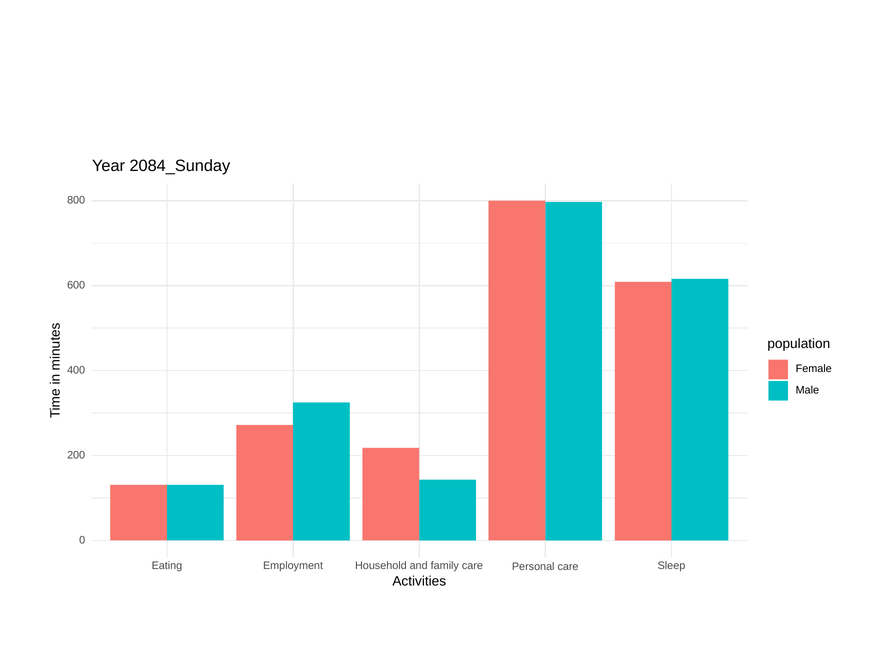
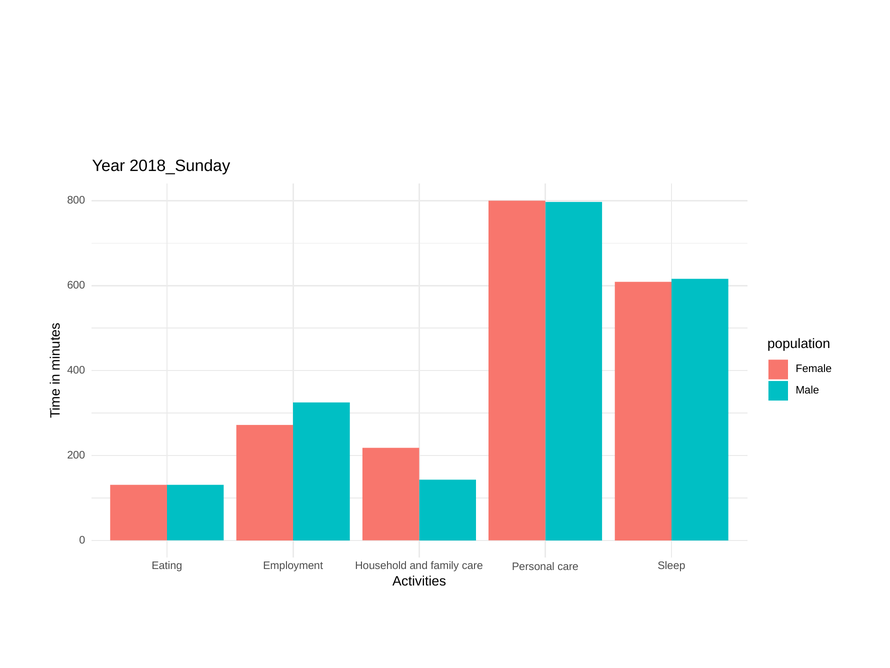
2084_Sunday: 2084_Sunday -> 2018_Sunday (180, 166)
